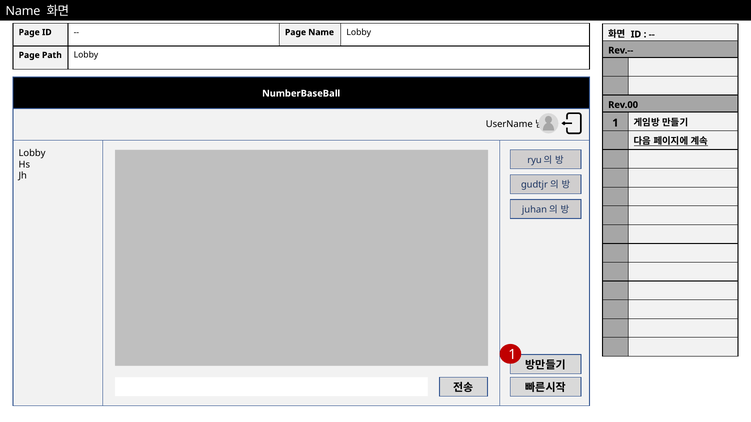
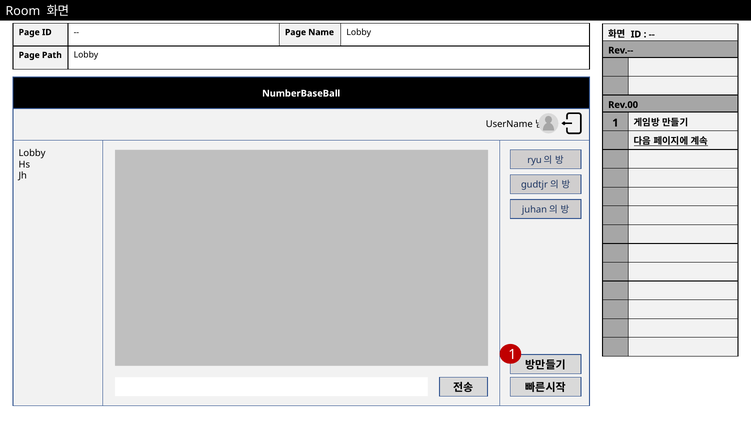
Name: Name -> Room (23, 11)
